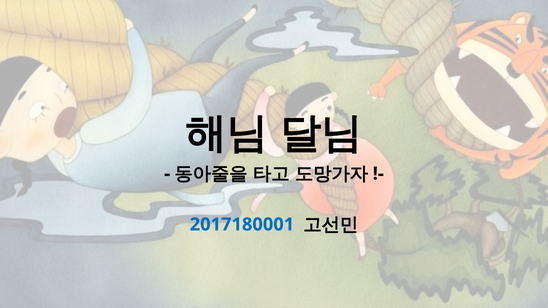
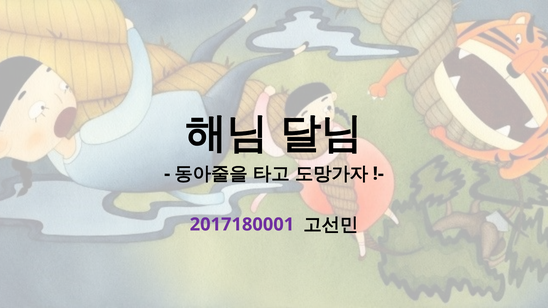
2017180001 colour: blue -> purple (242, 225)
